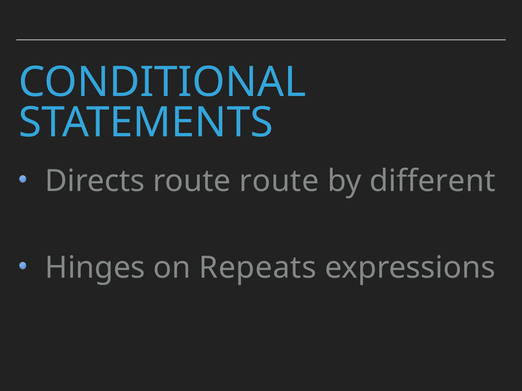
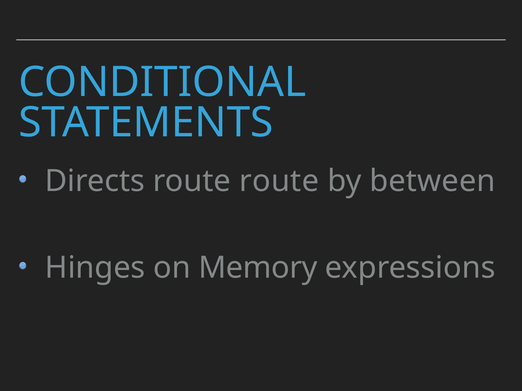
different: different -> between (432, 181)
Repeats: Repeats -> Memory (258, 268)
